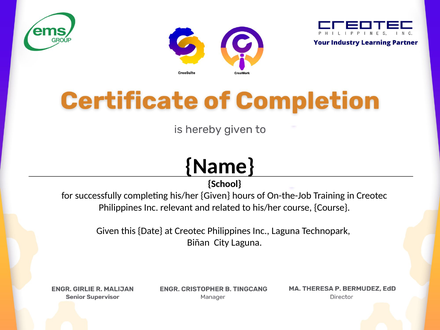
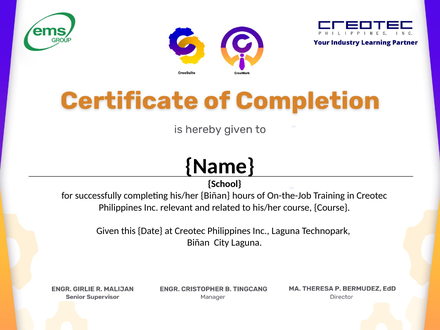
his/her Given: Given -> Biñan (215, 196)
